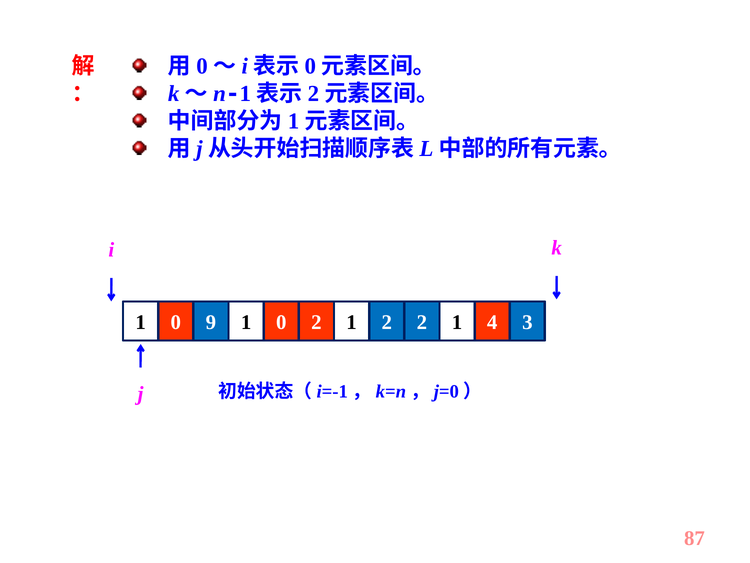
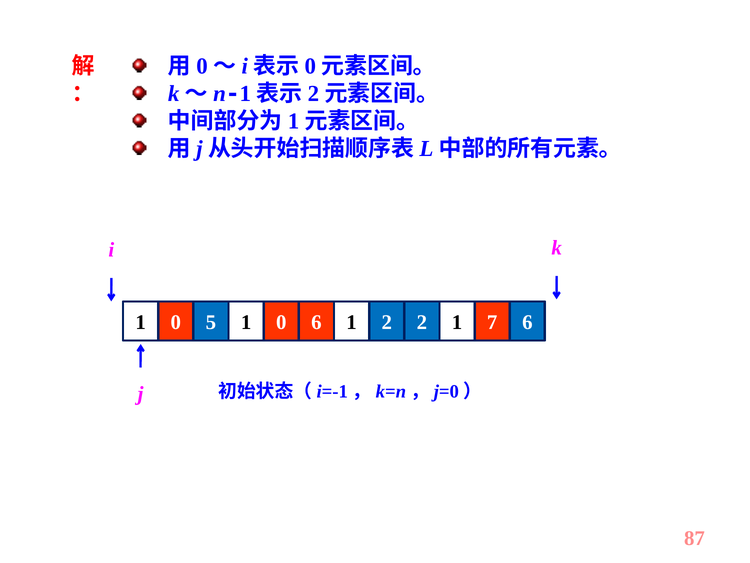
9: 9 -> 5 (211, 322)
2: 2 -> 6 (316, 322)
4: 4 -> 7 (492, 322)
3: 3 -> 6 (527, 322)
